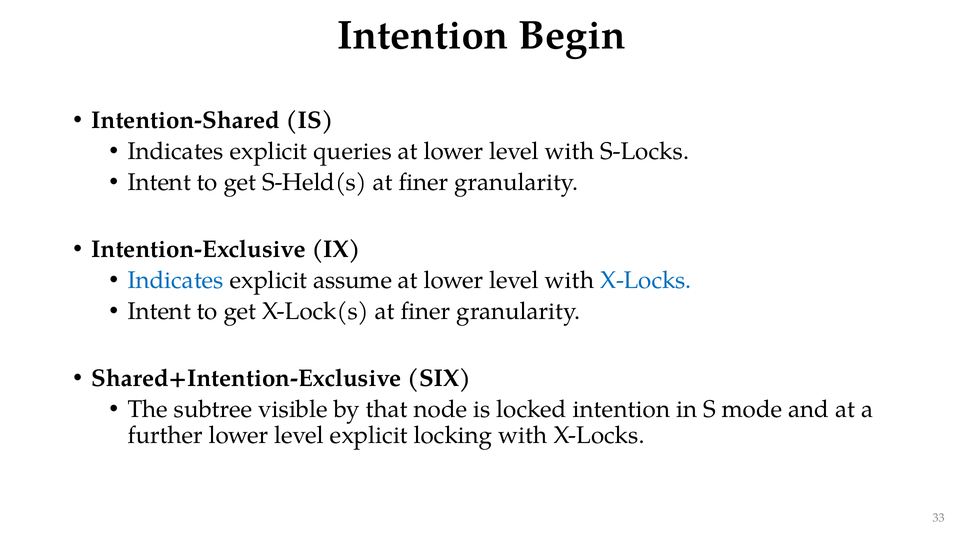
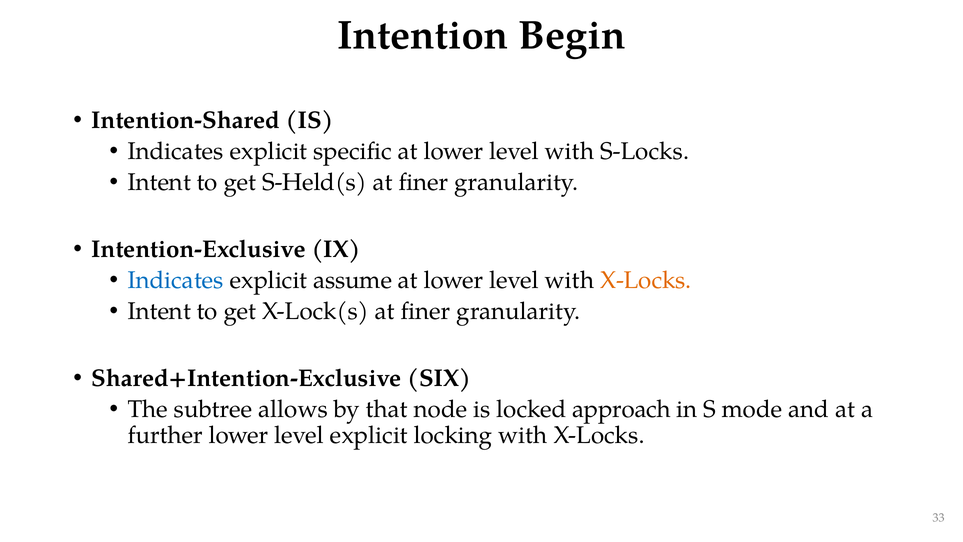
queries: queries -> specific (353, 151)
X-Locks colour: blue -> orange (646, 280)
visible: visible -> allows (293, 409)
locked intention: intention -> approach (622, 409)
